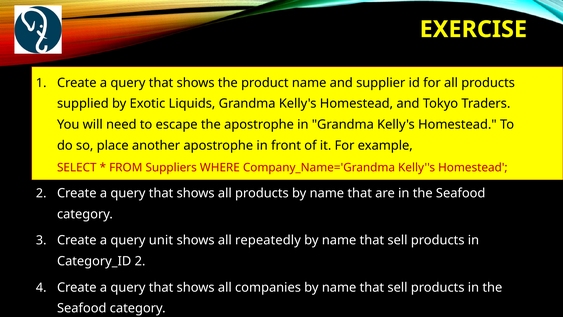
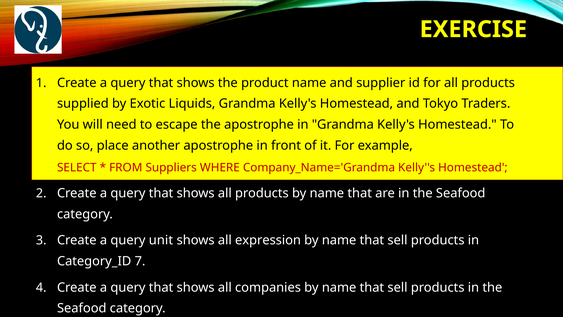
repeatedly: repeatedly -> expression (268, 240)
Category_ID 2: 2 -> 7 (140, 261)
